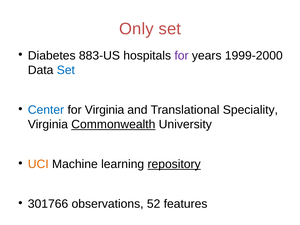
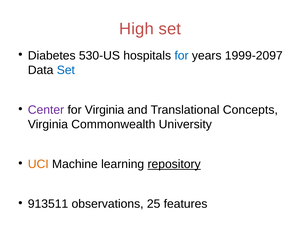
Only: Only -> High (136, 29)
883-US: 883-US -> 530-US (99, 56)
for colour: purple -> blue (182, 56)
1999-2000: 1999-2000 -> 1999-2097 (254, 56)
Center colour: blue -> purple (46, 110)
Speciality: Speciality -> Concepts (250, 110)
Commonwealth underline: present -> none (113, 124)
301766: 301766 -> 913511 (48, 204)
52: 52 -> 25 (154, 204)
